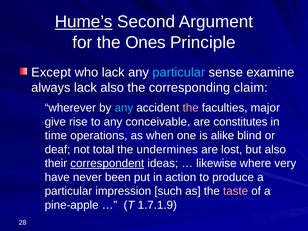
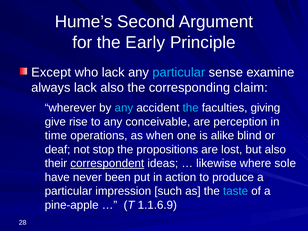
Hume’s underline: present -> none (84, 22)
Ones: Ones -> Early (145, 42)
the colour: pink -> light blue (191, 108)
major: major -> giving (265, 108)
constitutes: constitutes -> perception (240, 122)
total: total -> stop (103, 149)
undermines: undermines -> propositions (167, 149)
very: very -> sole (285, 163)
taste colour: pink -> light blue (236, 191)
1.7.1.9: 1.7.1.9 -> 1.1.6.9 (157, 205)
